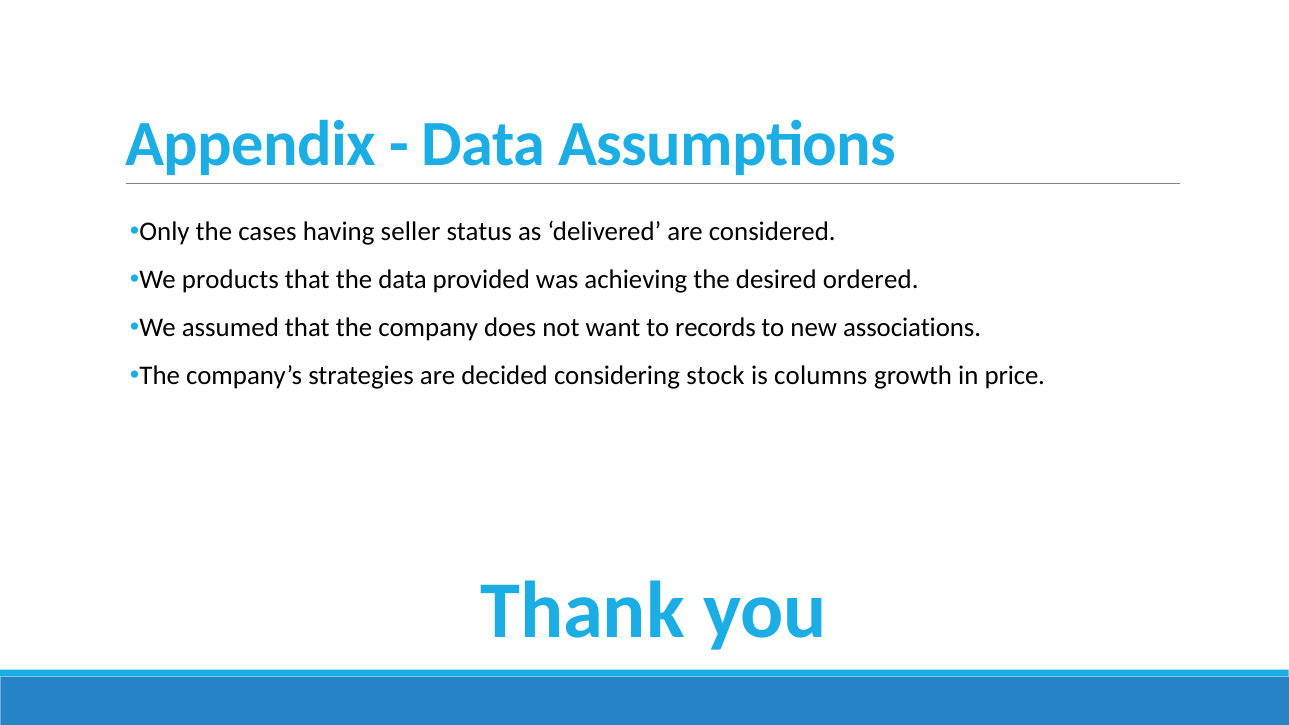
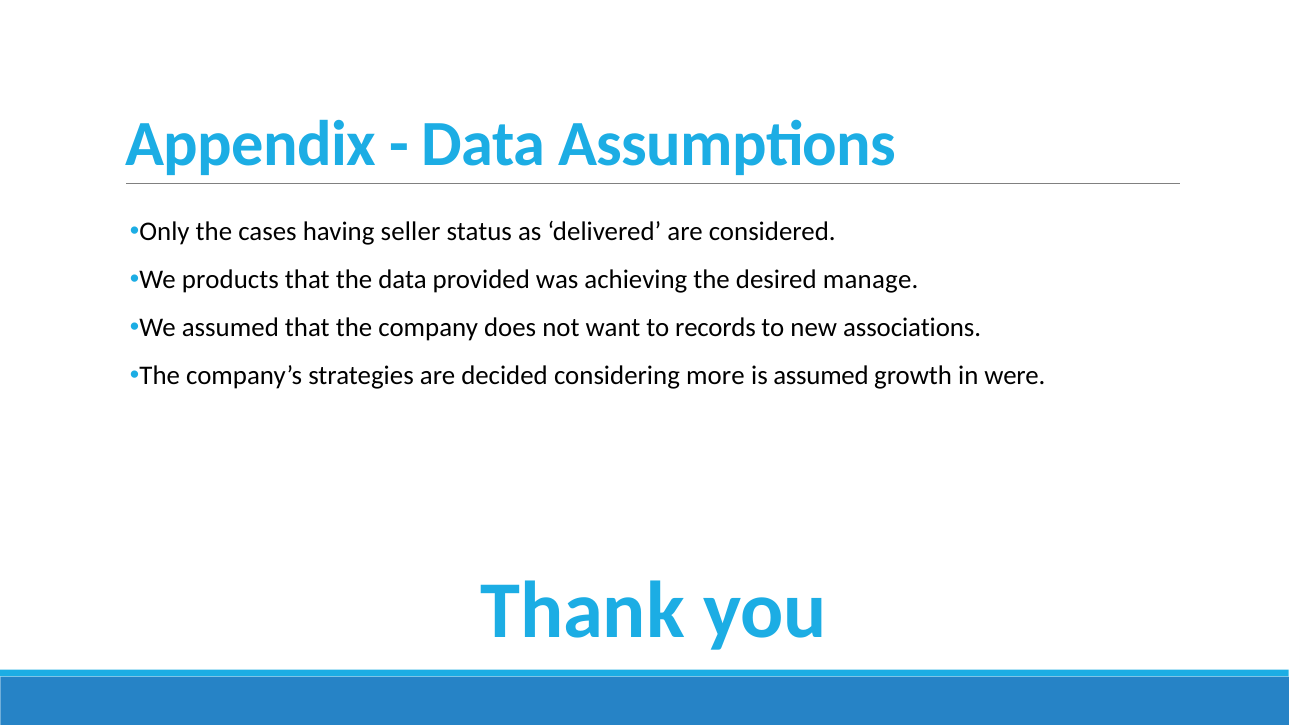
ordered: ordered -> manage (871, 280)
stock: stock -> more (715, 375)
is columns: columns -> assumed (821, 375)
price: price -> were (1015, 375)
